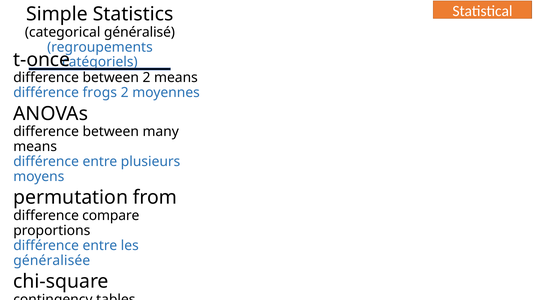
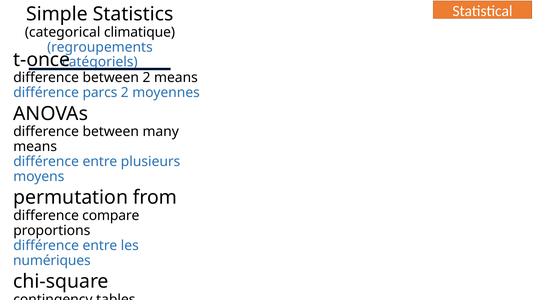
généralisé: généralisé -> climatique (139, 32)
frogs: frogs -> parcs (100, 93)
généralisée: généralisée -> numériques (52, 260)
